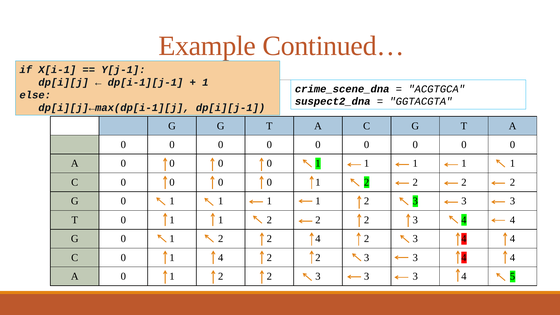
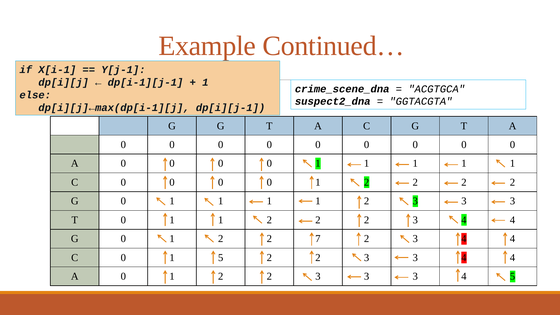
2 4: 4 -> 7 (318, 239)
1 4: 4 -> 5 (221, 258)
